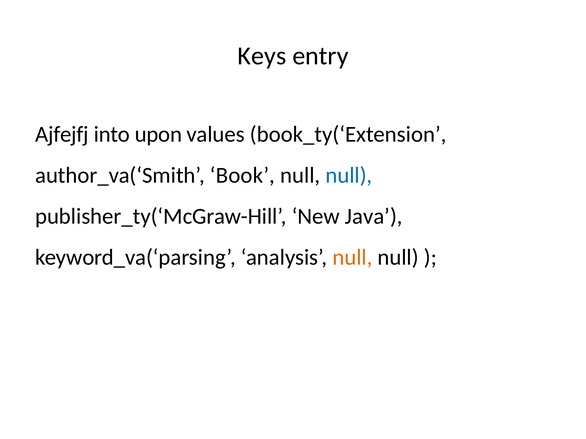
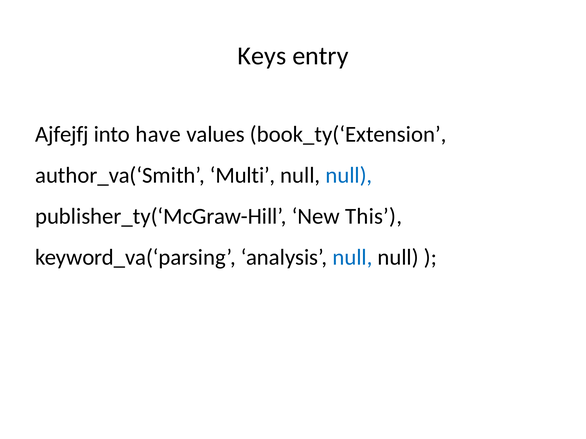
upon: upon -> have (158, 134)
Book: Book -> Multi (243, 175)
Java: Java -> This (374, 217)
null colour: orange -> blue (352, 258)
